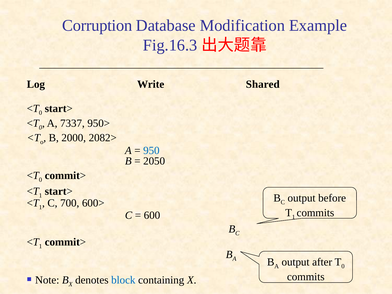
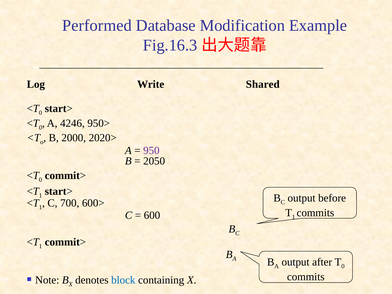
Corruption: Corruption -> Performed (97, 26)
7337: 7337 -> 4246 (72, 123)
2082>: 2082> -> 2020> (103, 138)
950 colour: blue -> purple (151, 150)
